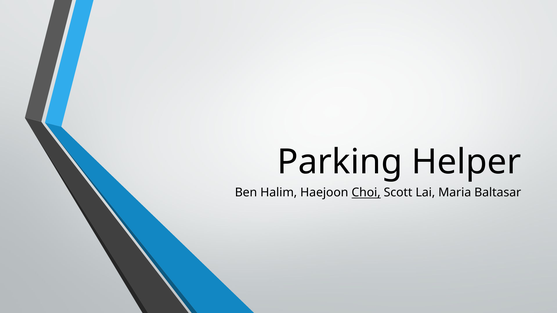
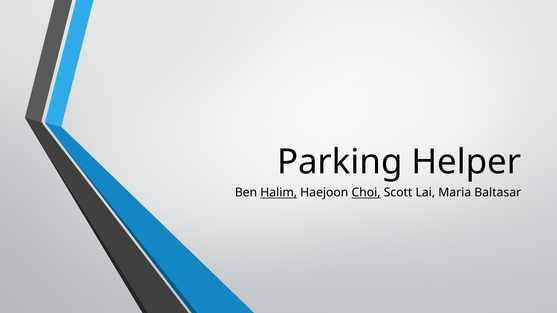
Halim underline: none -> present (279, 193)
